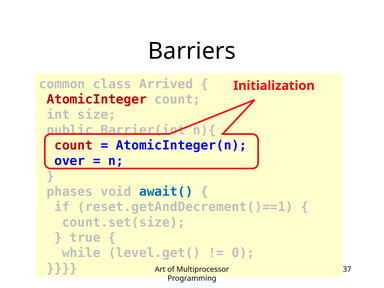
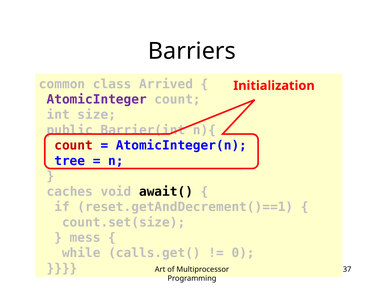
AtomicInteger colour: red -> purple (97, 99)
over: over -> tree (70, 161)
phases: phases -> caches (70, 192)
await( colour: blue -> black (166, 192)
true: true -> mess (85, 238)
level.get(: level.get( -> calls.get( (154, 253)
